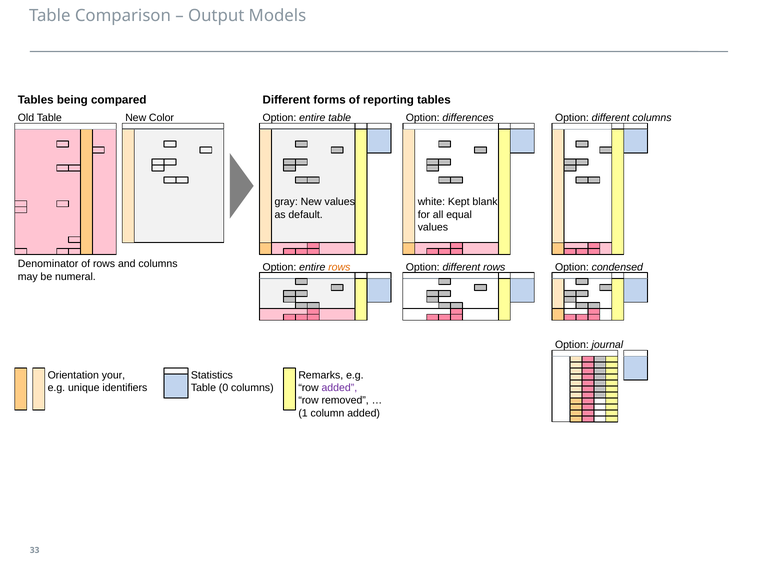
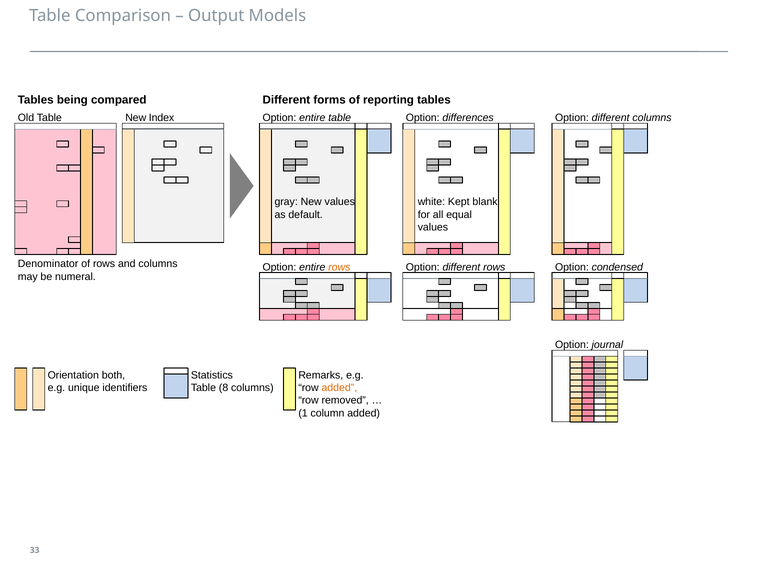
Color: Color -> Index (161, 118)
your: your -> both (113, 375)
0: 0 -> 8 (224, 387)
added colour: purple -> orange (339, 387)
